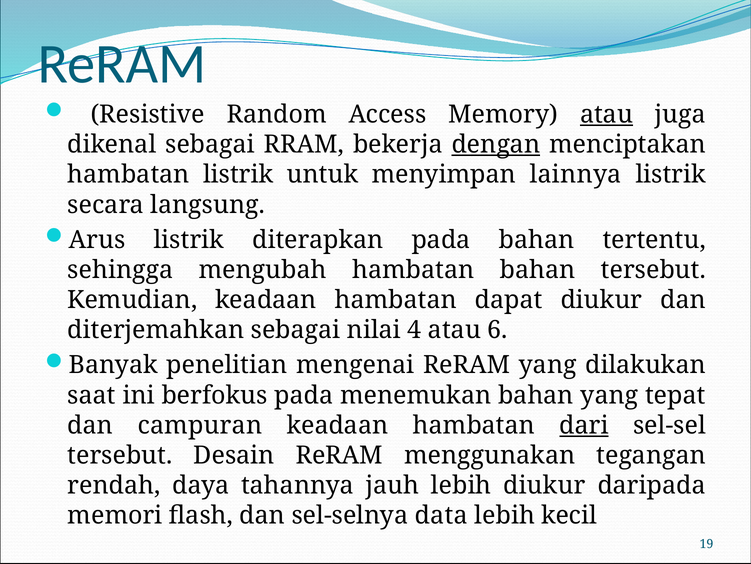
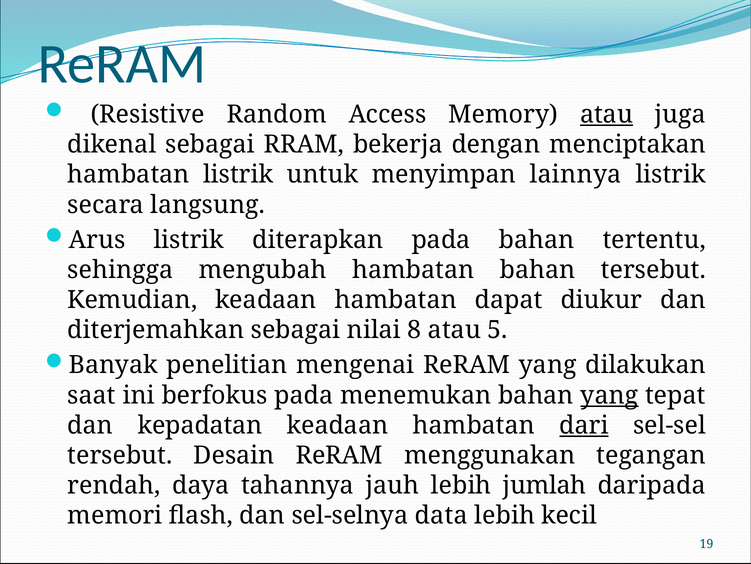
dengan underline: present -> none (496, 144)
4: 4 -> 8 (414, 330)
6: 6 -> 5 (498, 330)
yang underline: none -> present (609, 395)
campuran: campuran -> kepadatan (200, 425)
lebih diukur: diukur -> jumlah (545, 485)
